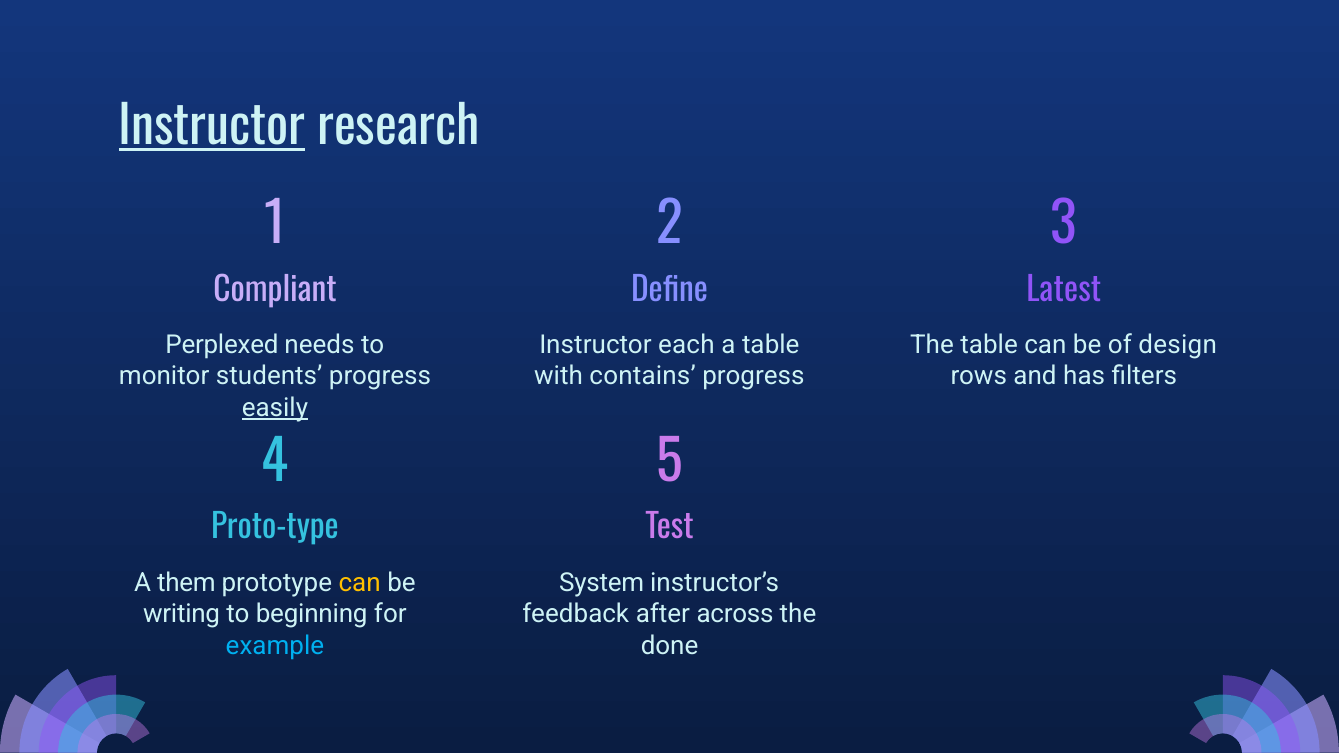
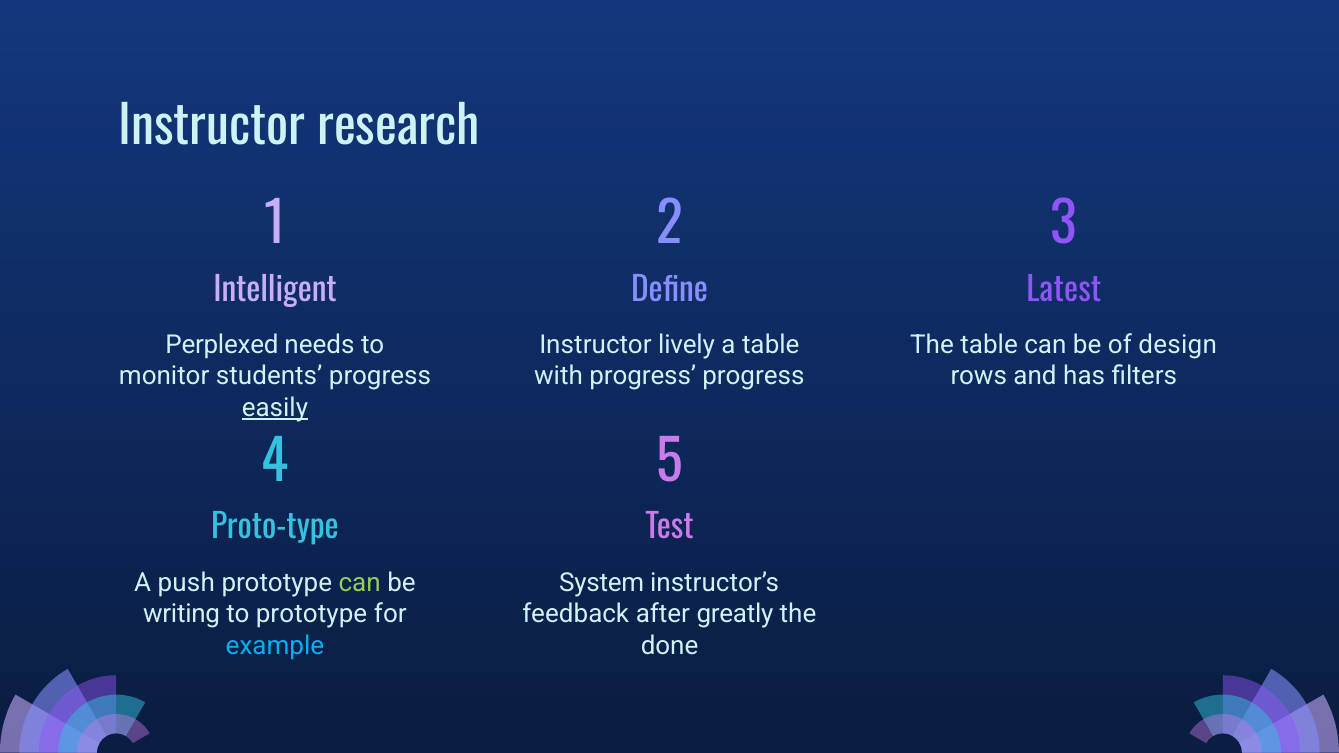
Instructor underline: present -> none (212, 127)
Compliant: Compliant -> Intelligent (275, 290)
each: each -> lively (687, 345)
with contains: contains -> progress (643, 376)
them: them -> push (186, 583)
can colour: yellow -> light green (360, 583)
to beginning: beginning -> prototype (312, 614)
across: across -> greatly (735, 614)
